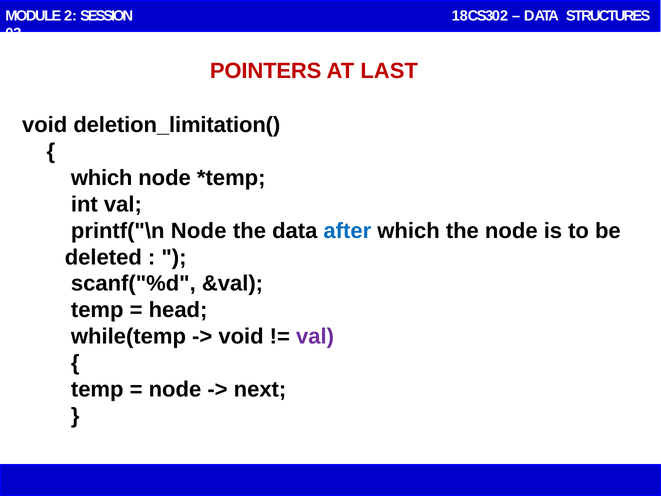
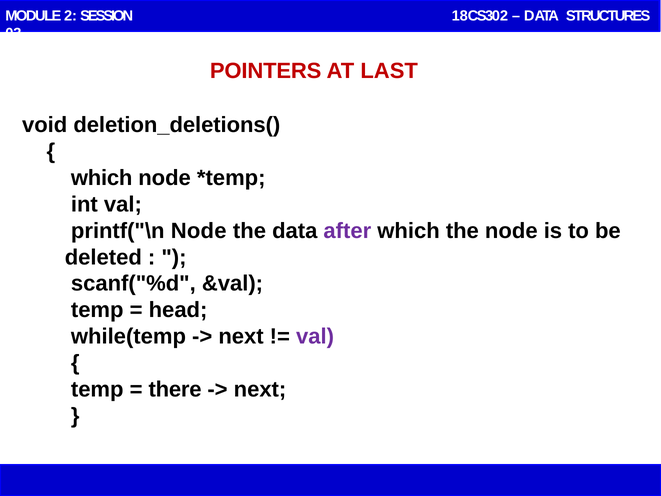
deletion_limitation(: deletion_limitation( -> deletion_deletions( (177, 125)
after colour: blue -> purple (347, 231)
void: void -> next (241, 336)
node: node -> there (175, 389)
